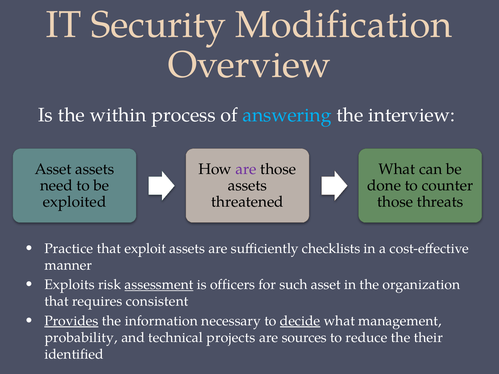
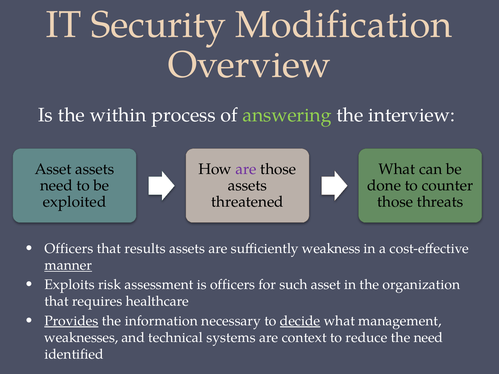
answering colour: light blue -> light green (287, 115)
Practice: Practice -> Officers (69, 249)
exploit: exploit -> results (145, 249)
checklists: checklists -> weakness (331, 249)
manner underline: none -> present (68, 265)
assessment underline: present -> none (159, 285)
consistent: consistent -> healthcare (157, 302)
probability: probability -> weaknesses (81, 338)
projects: projects -> systems (231, 338)
sources: sources -> context (304, 338)
the their: their -> need (428, 338)
